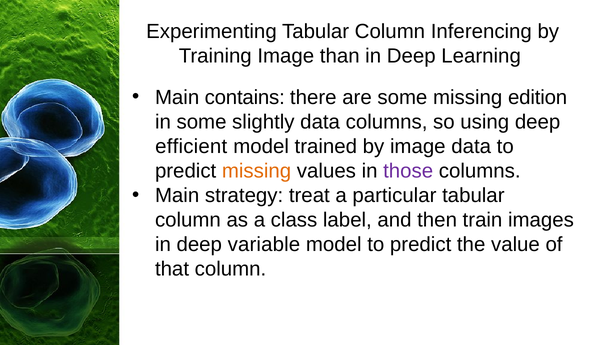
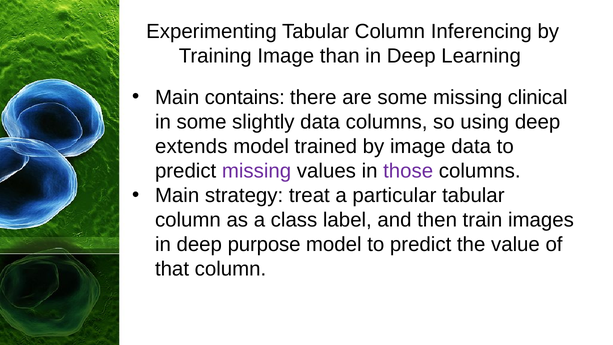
edition: edition -> clinical (538, 97)
efficient: efficient -> extends (191, 146)
missing colour: orange -> purple (257, 171)
variable: variable -> purpose (264, 244)
